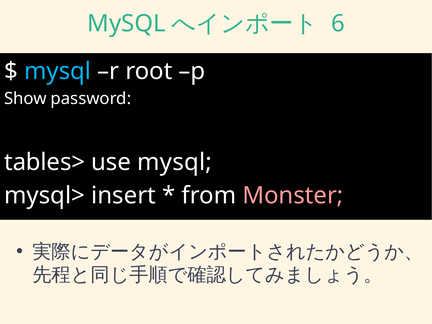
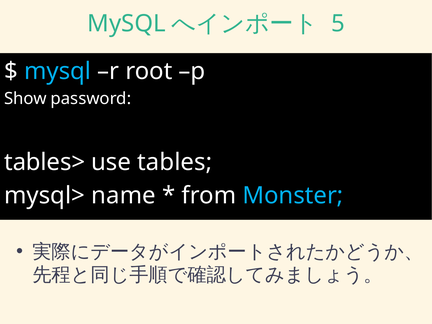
6: 6 -> 5 (338, 24)
use mysql: mysql -> tables (175, 162)
insert: insert -> name (123, 196)
Monster colour: pink -> light blue (293, 196)
